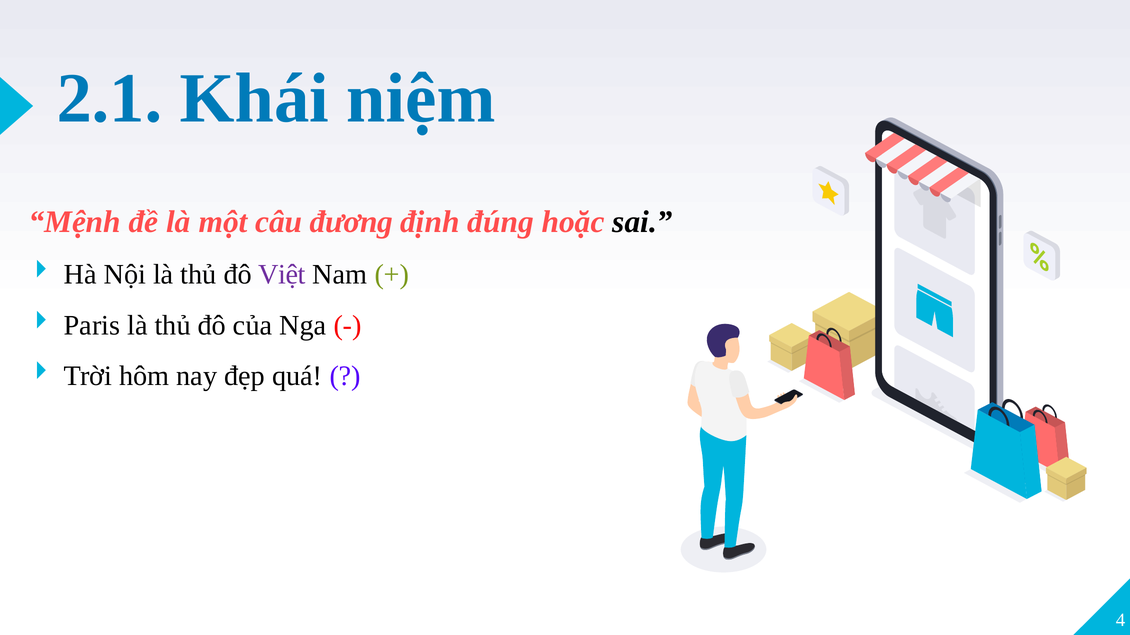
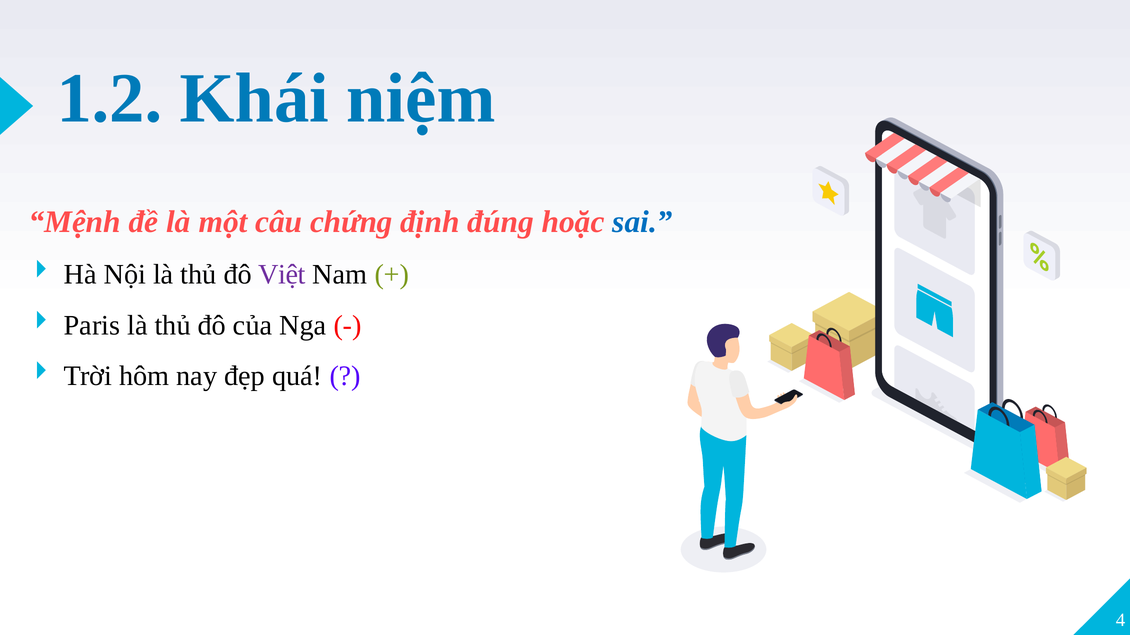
2.1: 2.1 -> 1.2 (109, 98)
đương: đương -> chứng (351, 222)
sai colour: black -> blue (642, 222)
